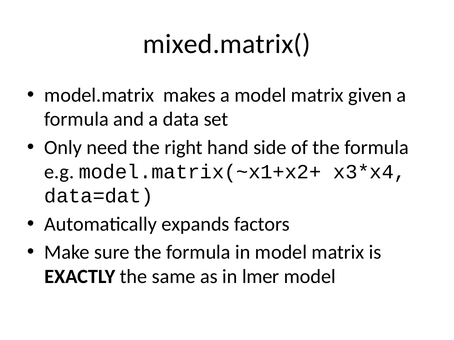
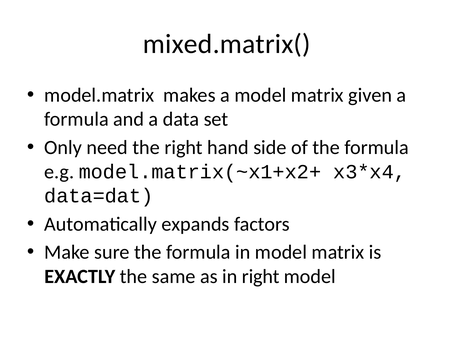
in lmer: lmer -> right (261, 277)
